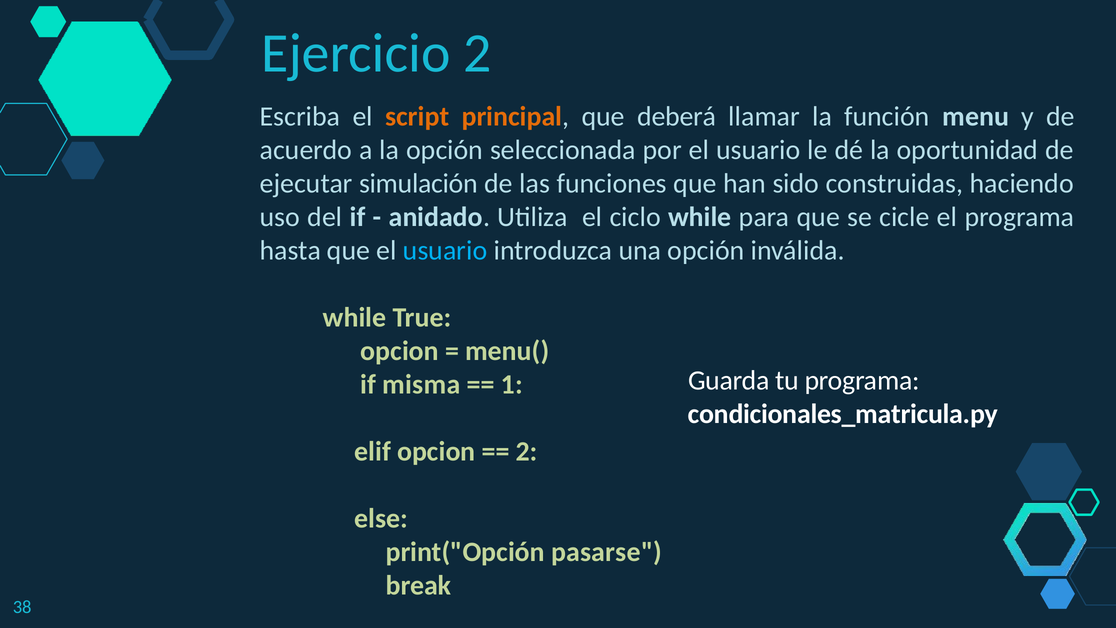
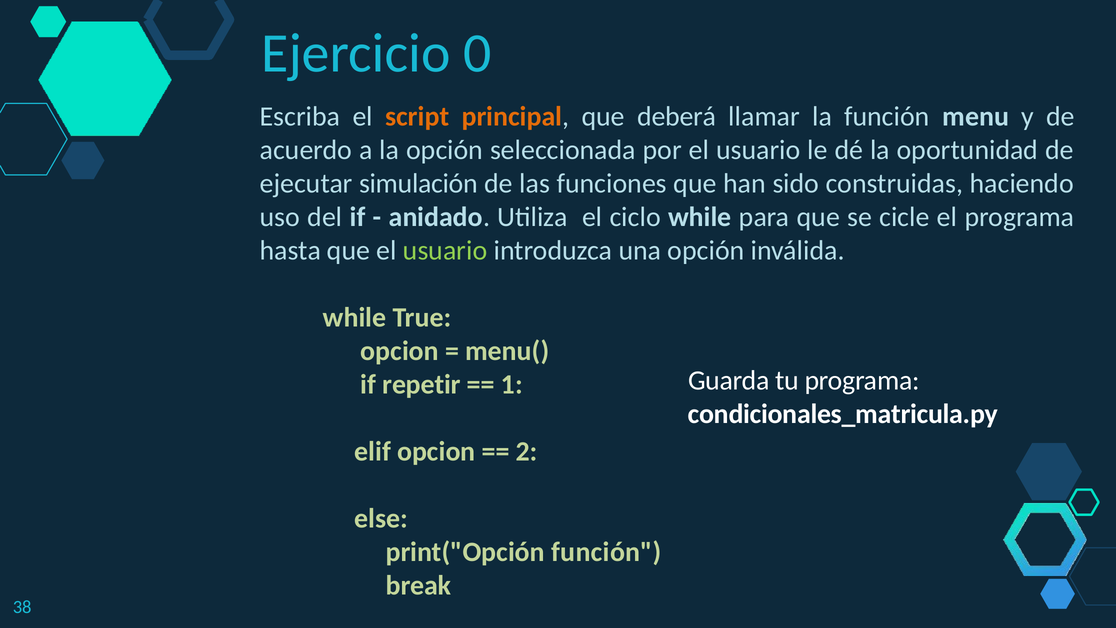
Ejercicio 2: 2 -> 0 (477, 54)
usuario colour: light blue -> light green (445, 250)
misma: misma -> repetir (422, 384)
print("Opción pasarse: pasarse -> función (607, 552)
